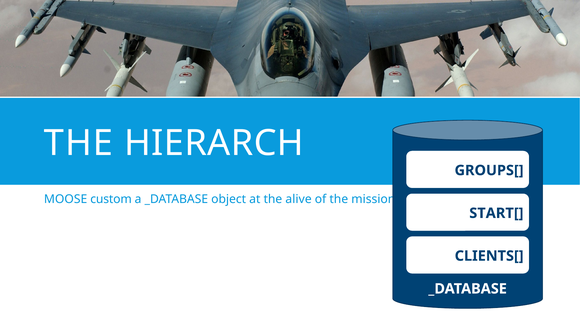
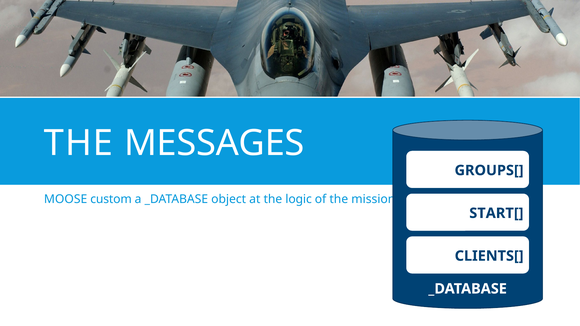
HIERARCH: HIERARCH -> MESSAGES (214, 143)
alive: alive -> logic (299, 199)
